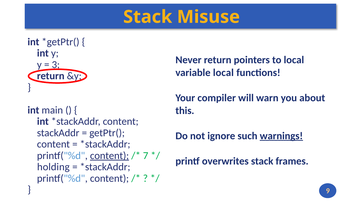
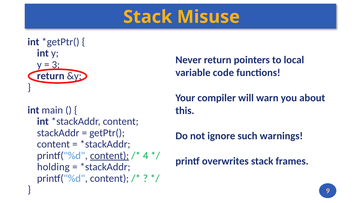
variable local: local -> code (223, 73)
warnings underline: present -> none (281, 136)
7: 7 -> 4 (146, 156)
